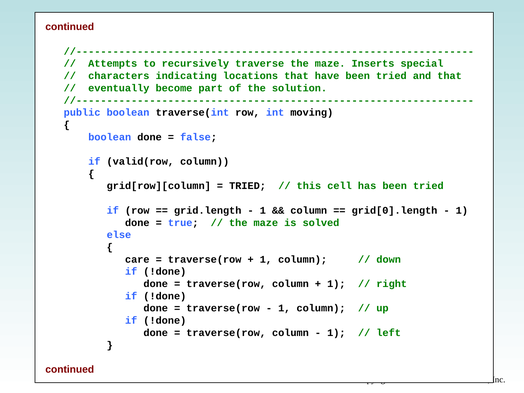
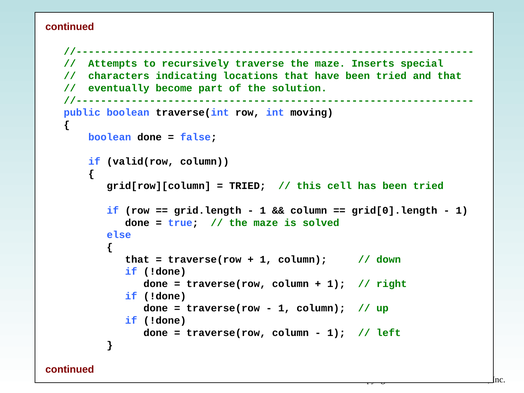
care: care -> that (137, 259)
